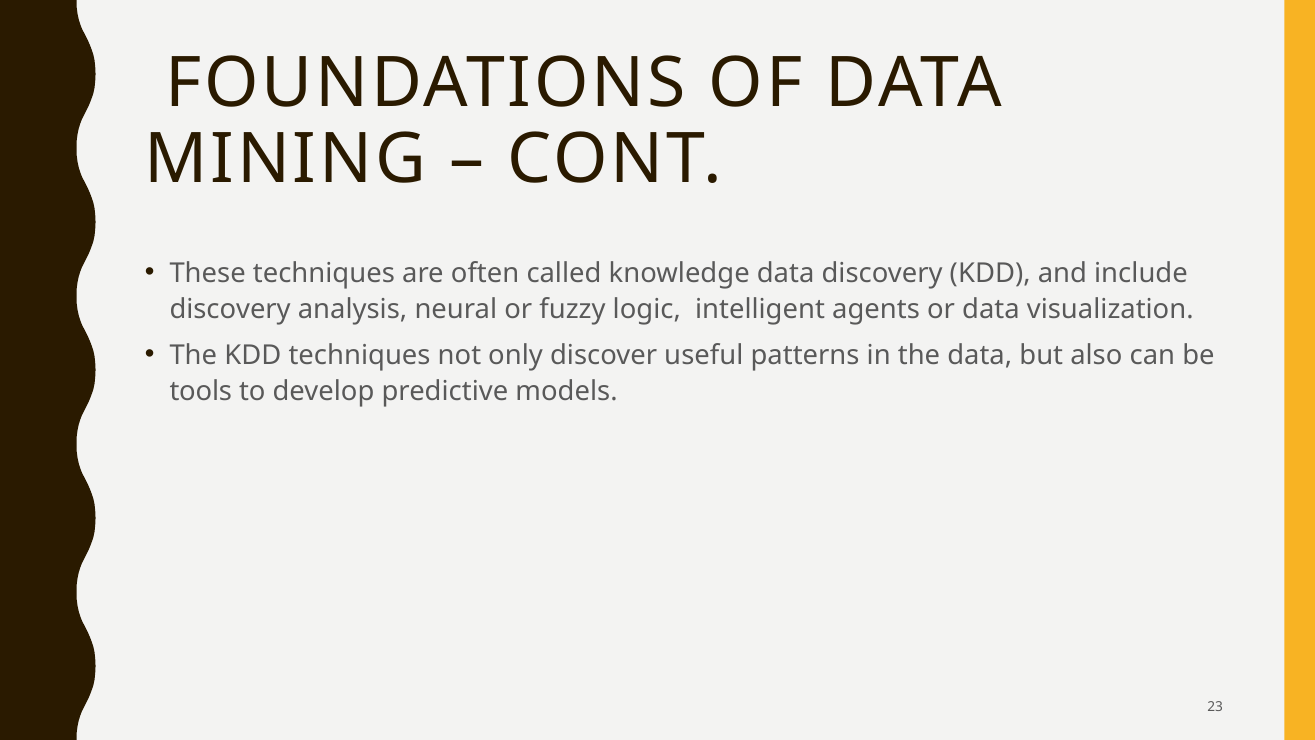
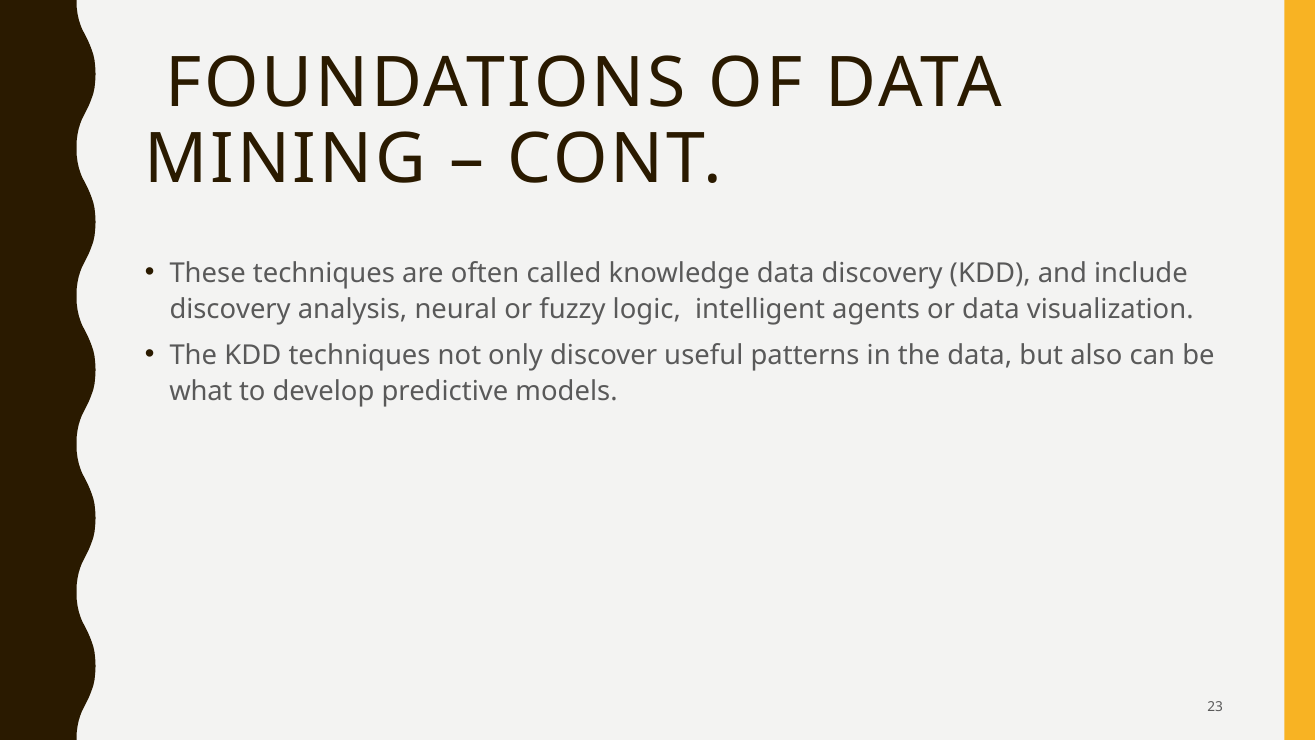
tools: tools -> what (201, 391)
